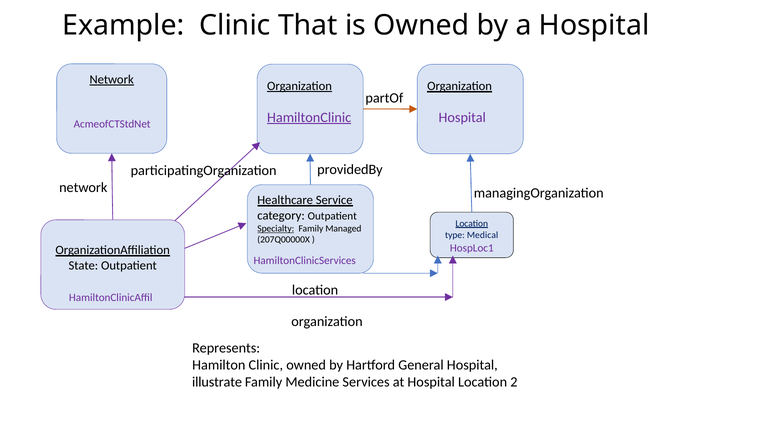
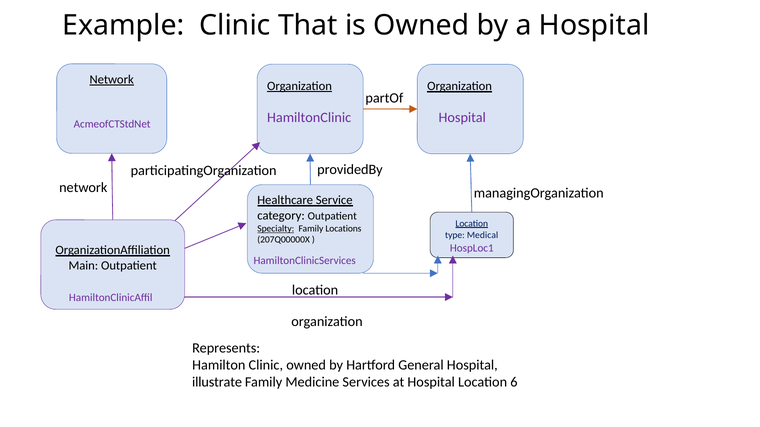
HamiltonClinic underline: present -> none (309, 118)
Managed: Managed -> Locations (343, 229)
State: State -> Main (83, 266)
2: 2 -> 6 (514, 382)
